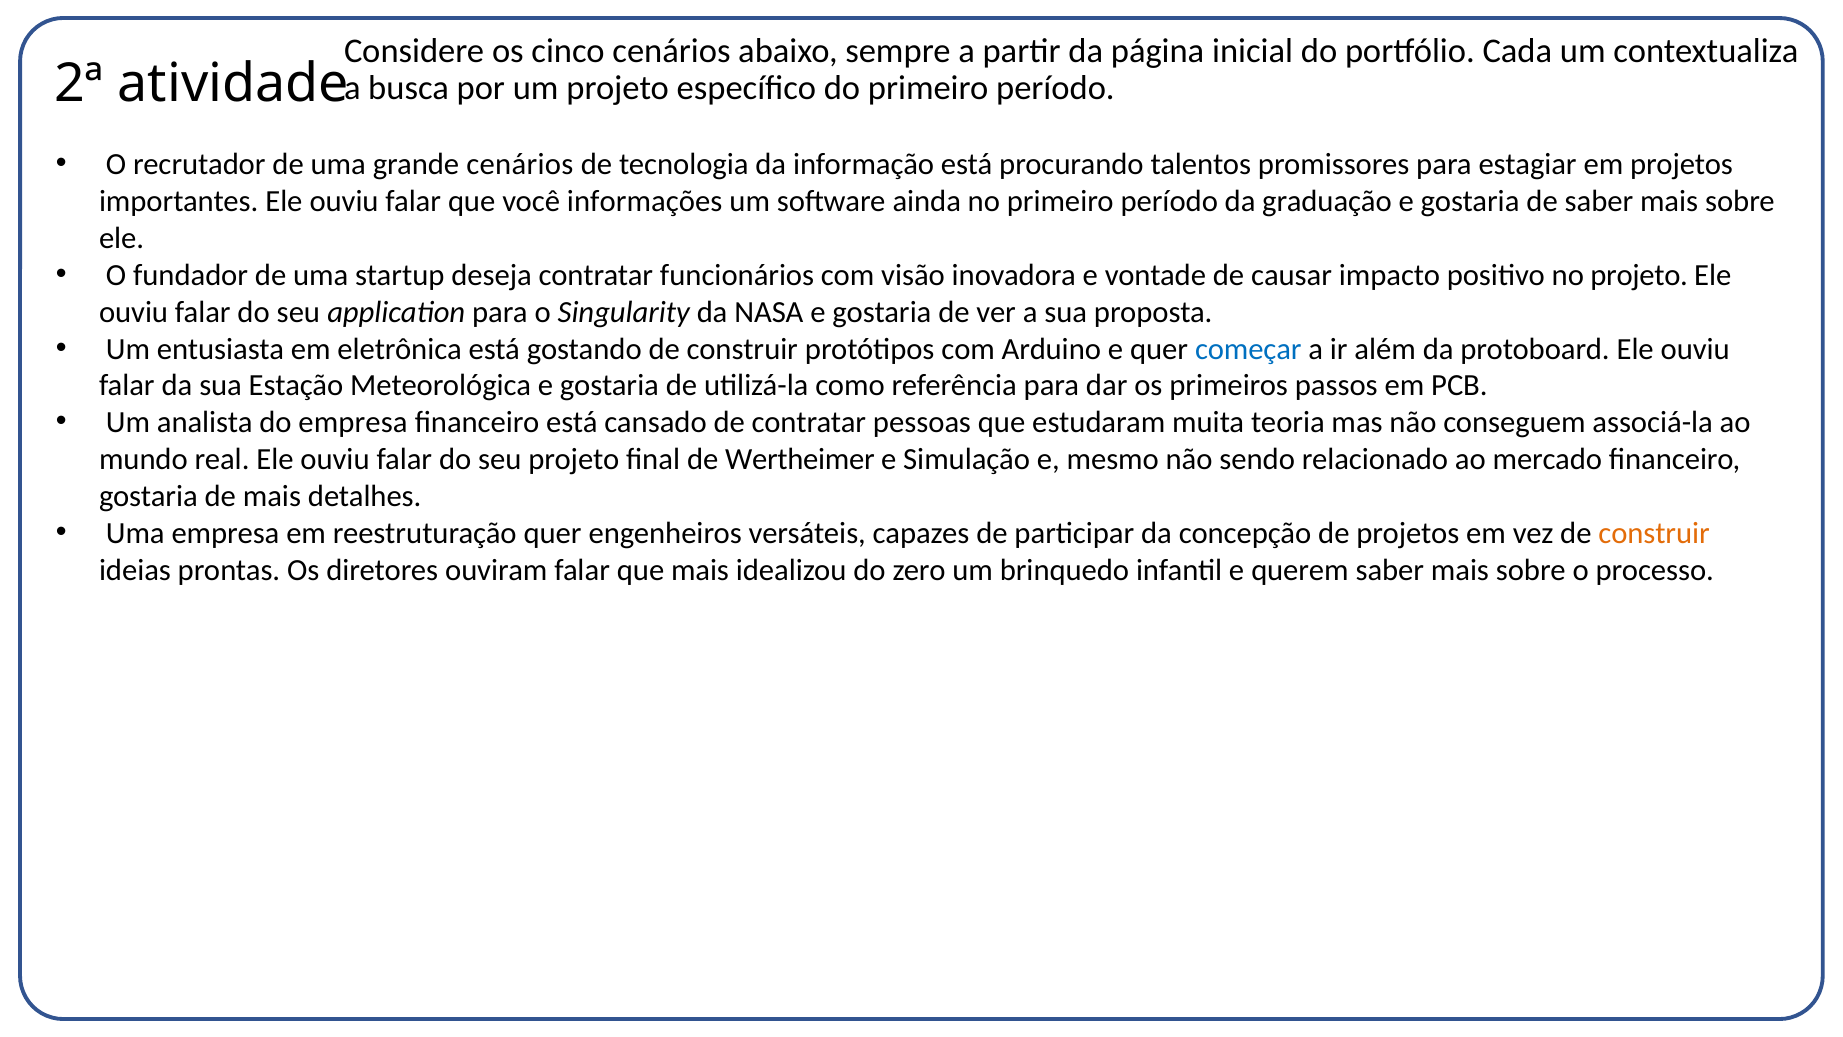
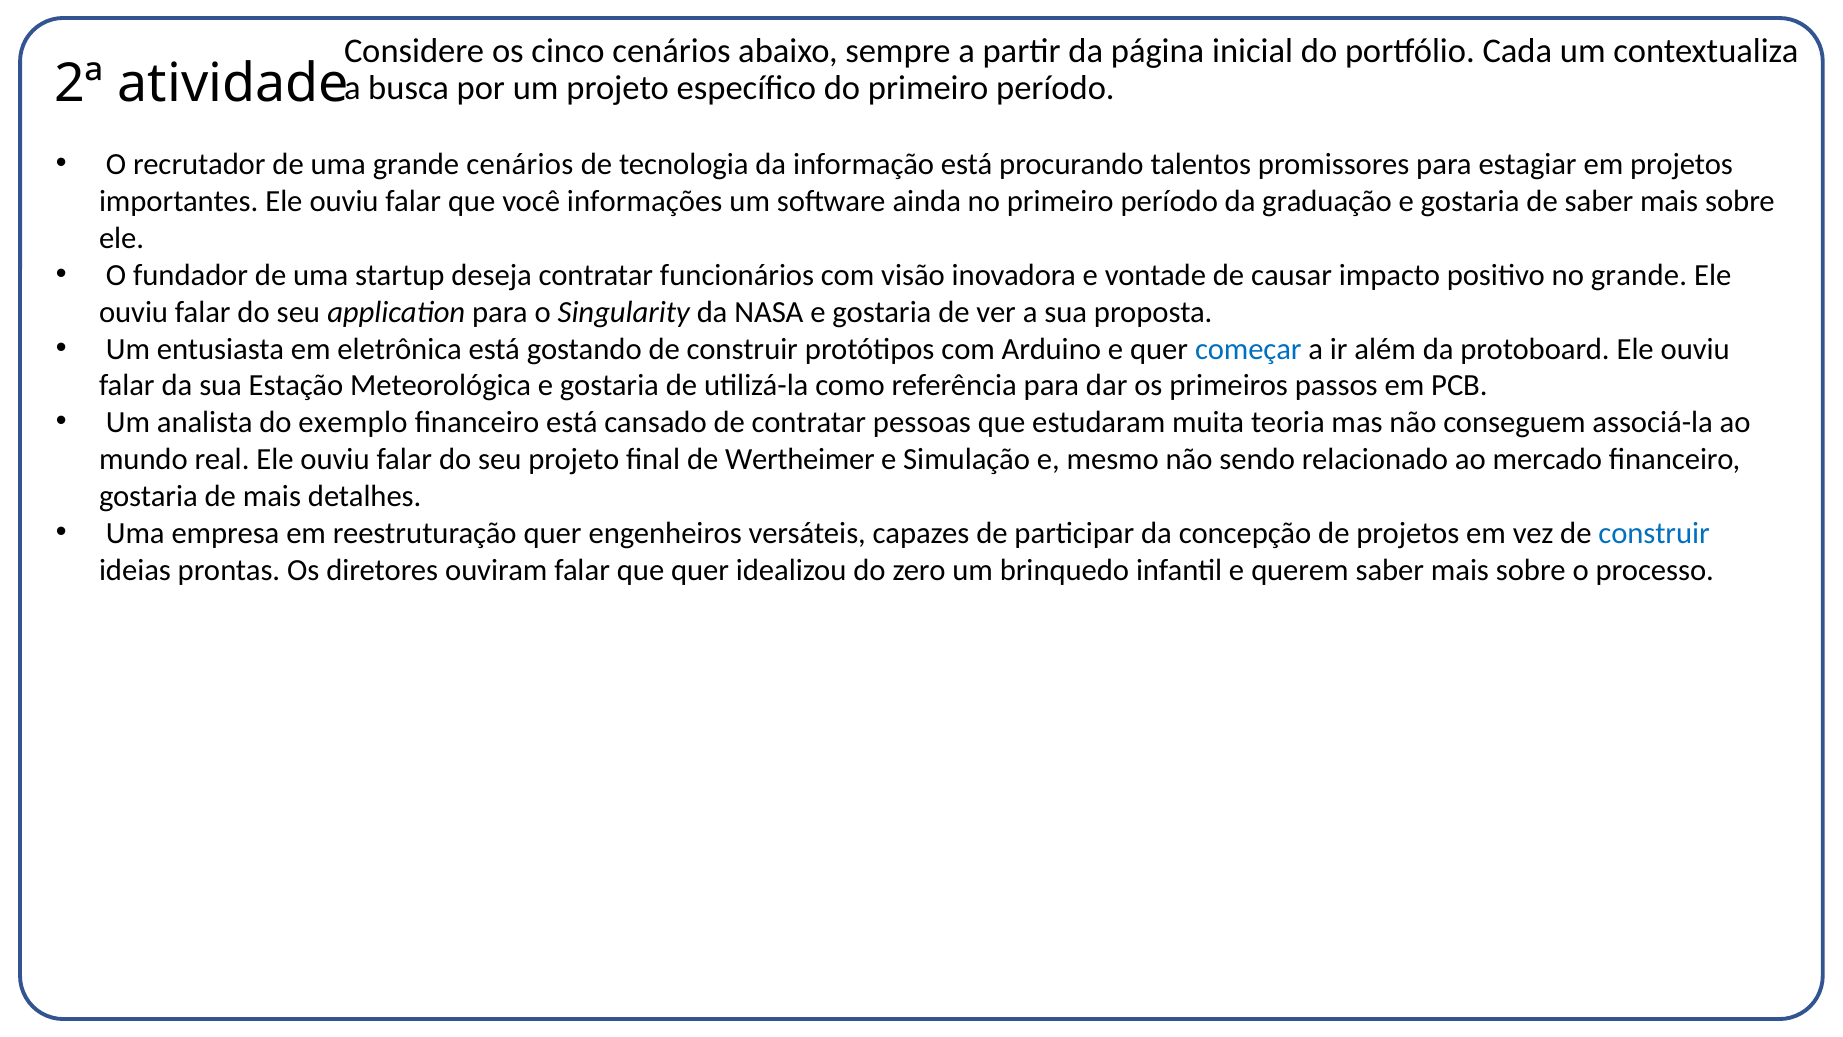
no projeto: projeto -> grande (1639, 275)
do empresa: empresa -> exemplo (353, 423)
construir colour: orange -> blue (1654, 533)
que mais: mais -> quer (700, 570)
